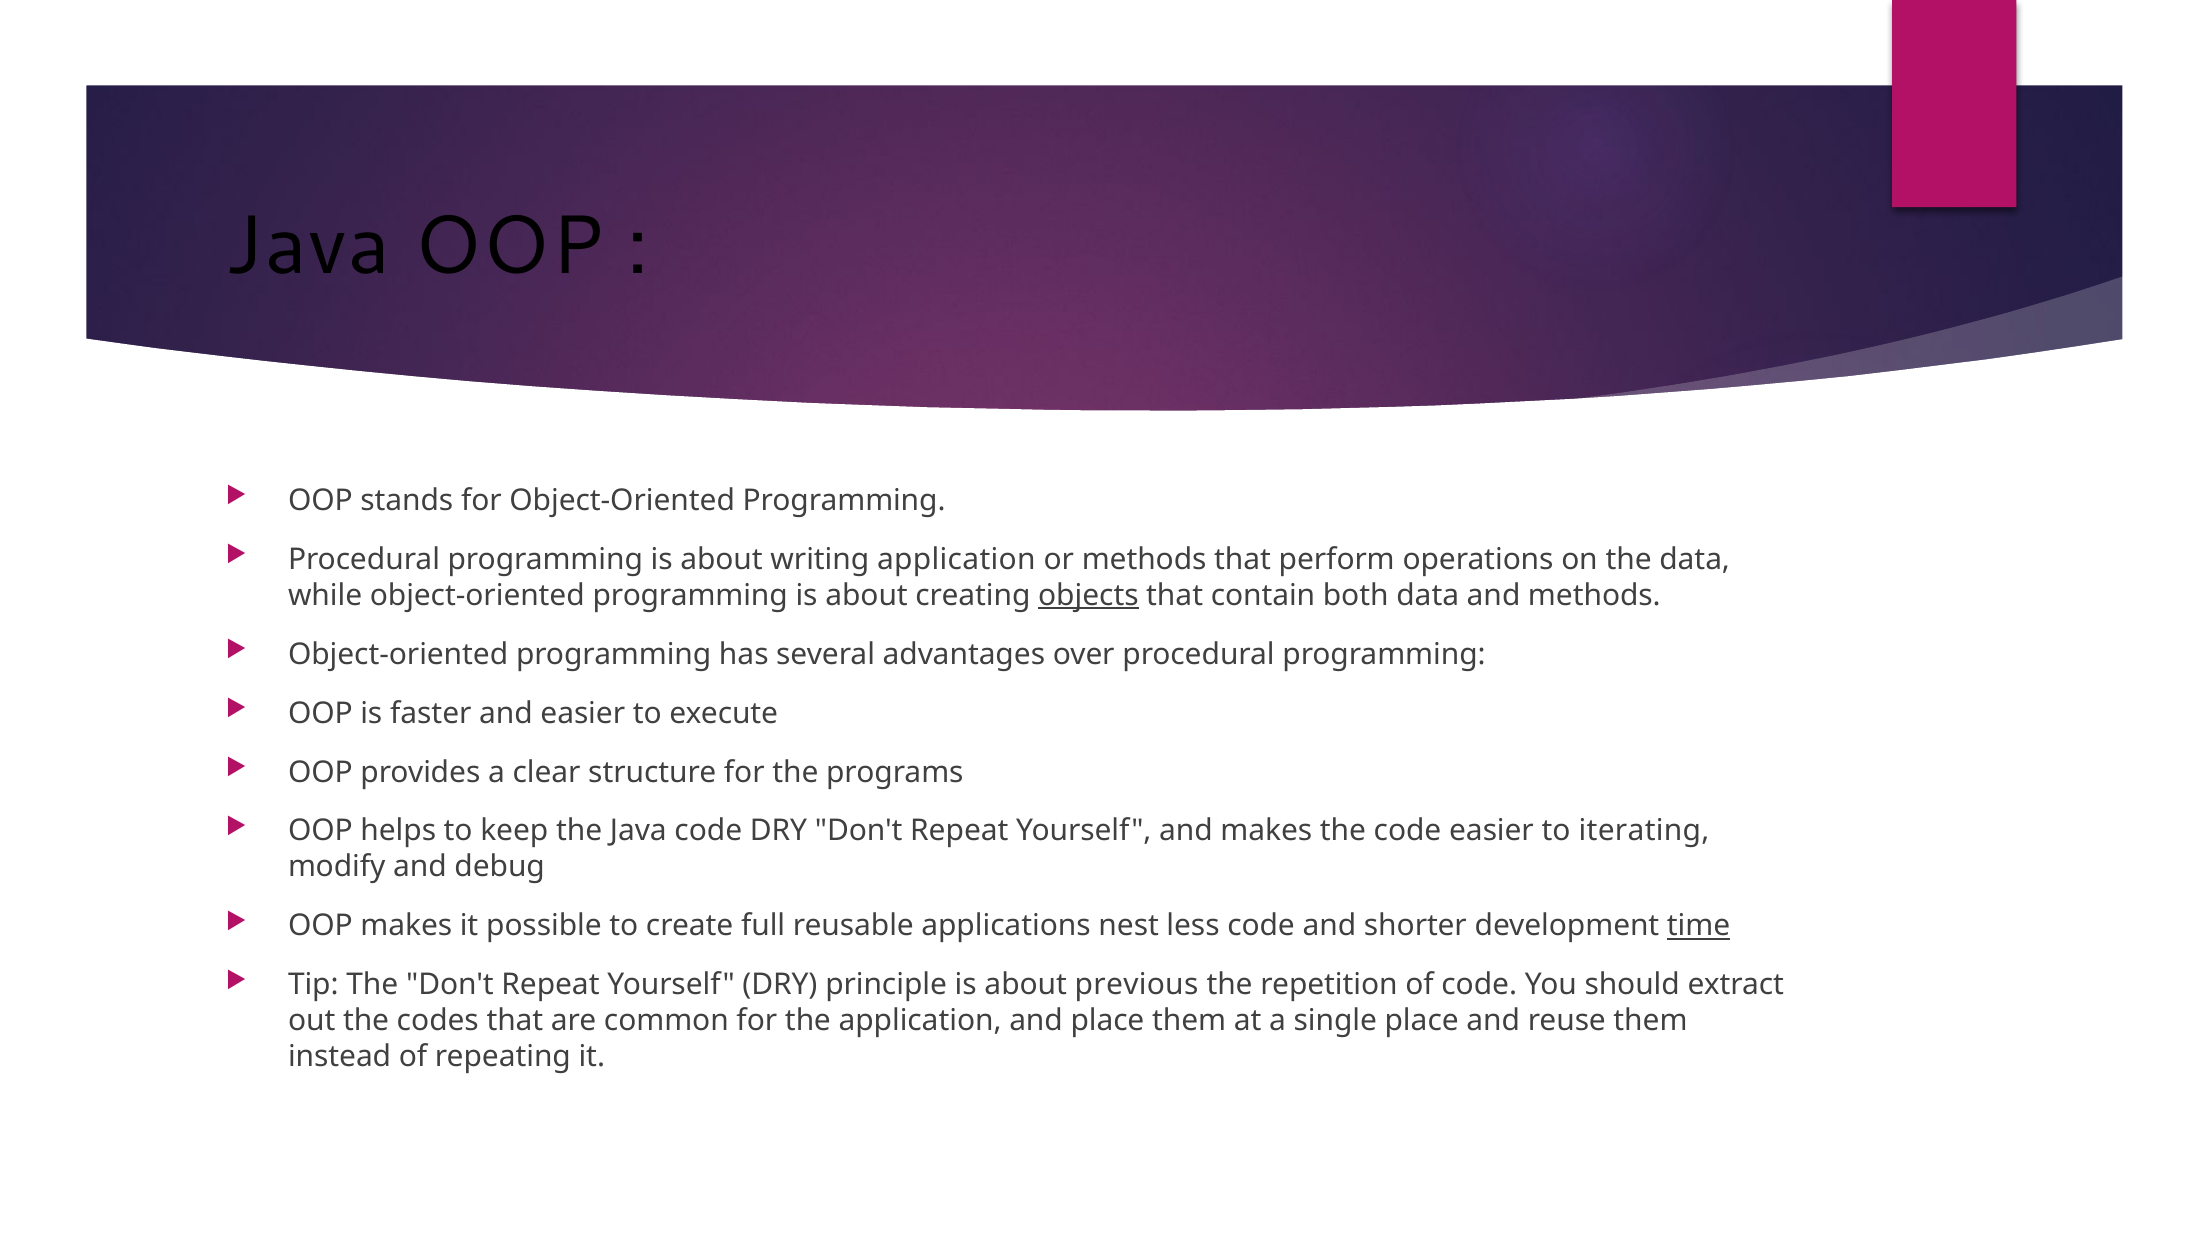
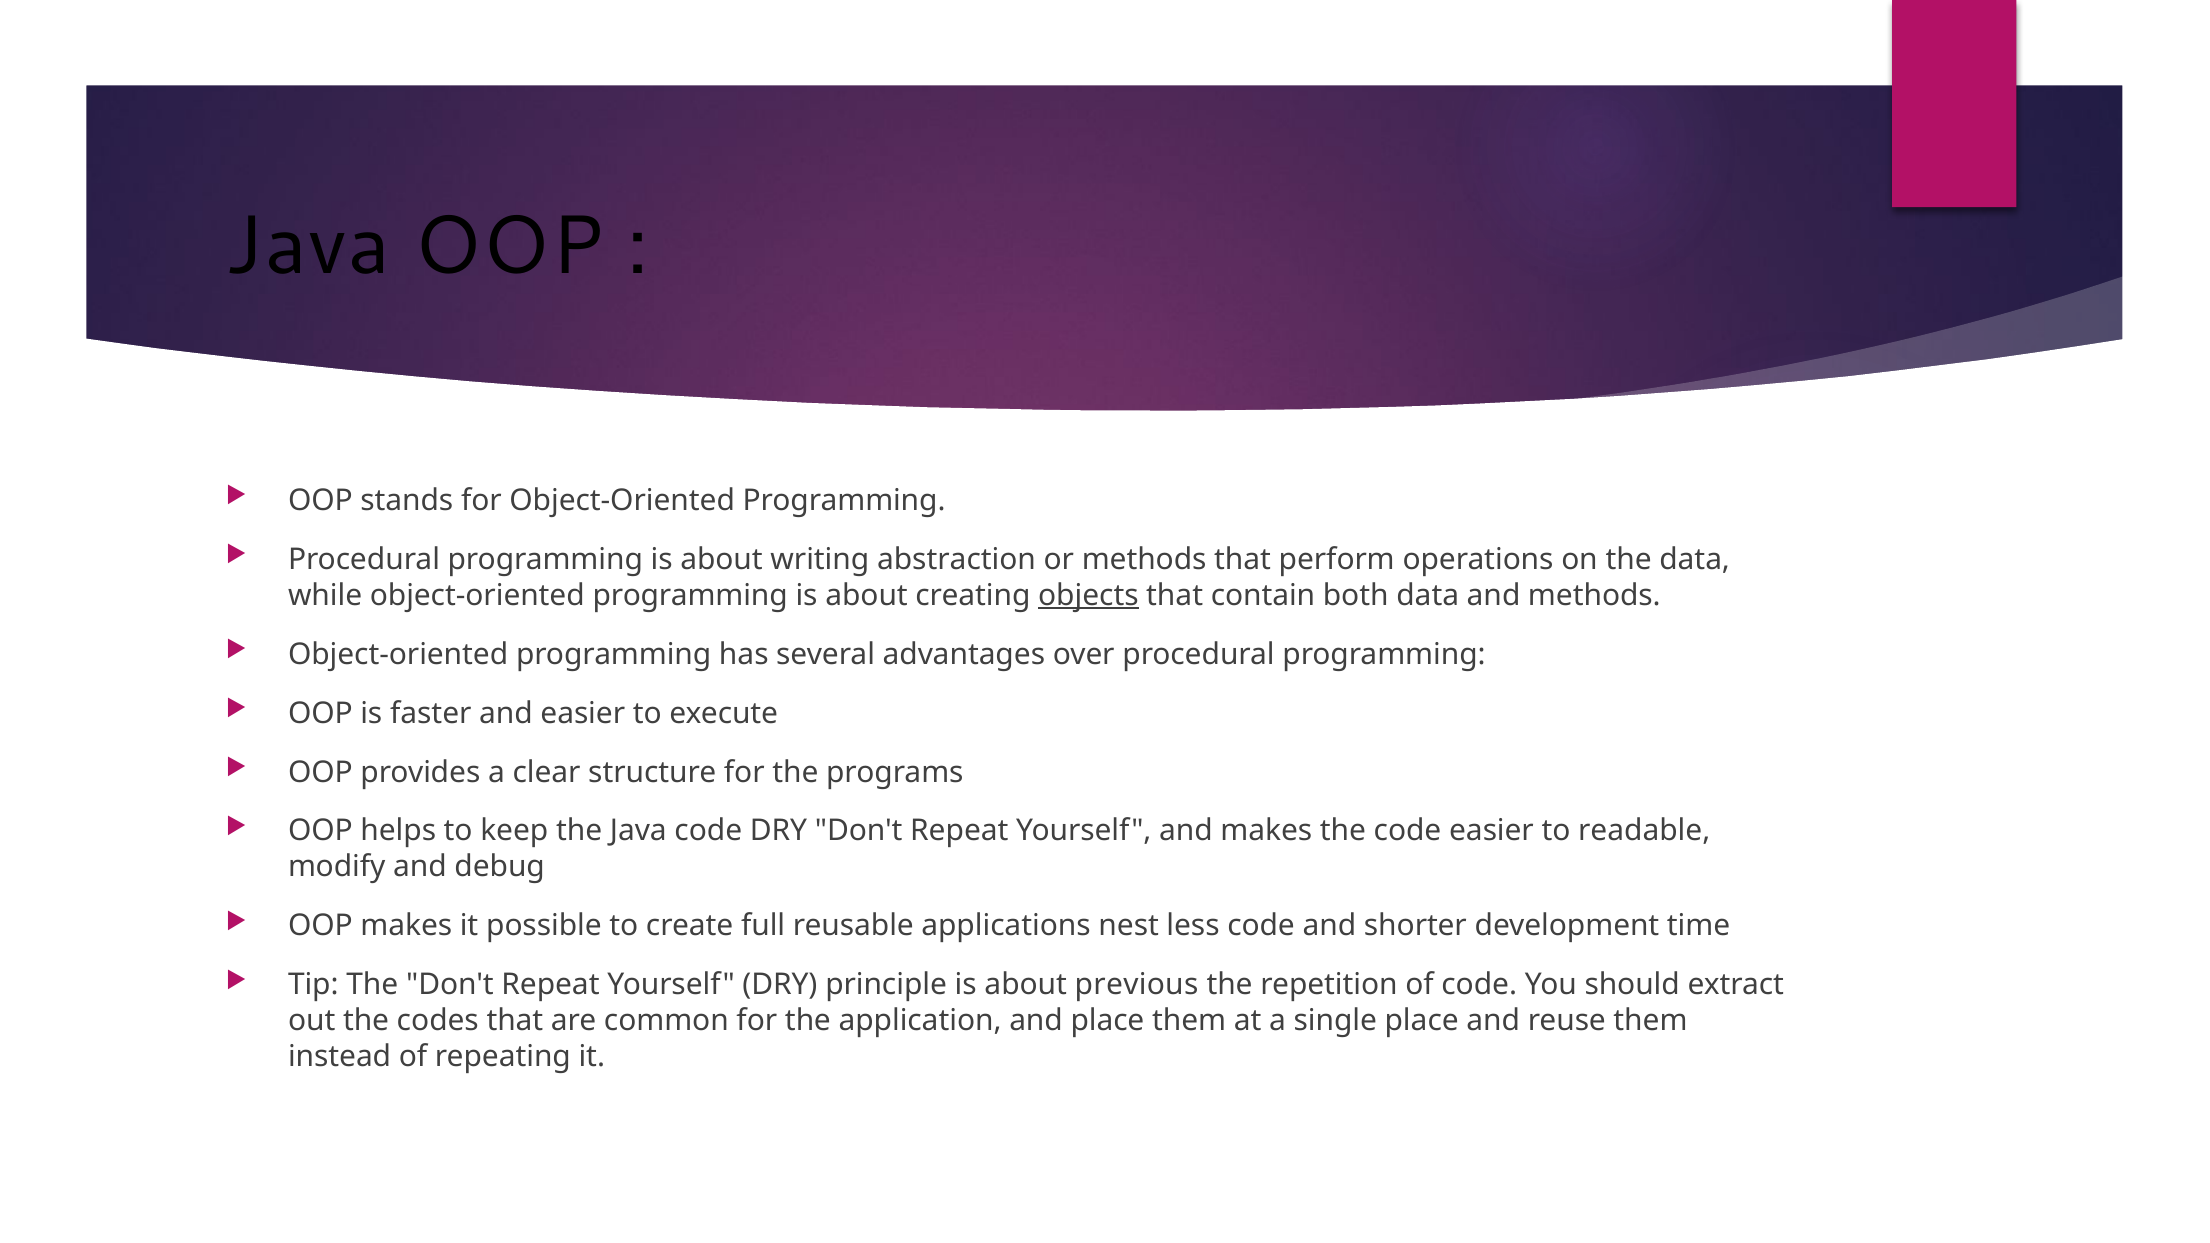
writing application: application -> abstraction (957, 559)
iterating: iterating -> readable (1644, 831)
time underline: present -> none (1699, 926)
